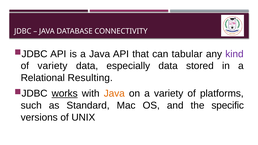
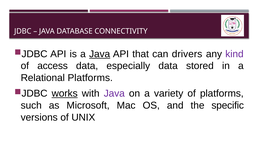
Java underline: none -> present (100, 54)
tabular: tabular -> drivers (187, 54)
of variety: variety -> access (53, 66)
Relational Resulting: Resulting -> Platforms (90, 78)
Java colour: orange -> purple (114, 94)
Standard: Standard -> Microsoft (88, 106)
